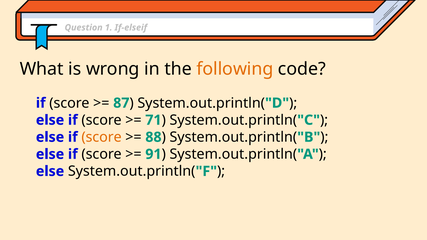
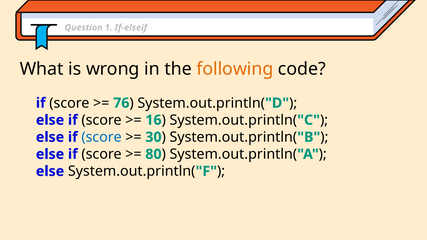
87: 87 -> 76 (121, 103)
71: 71 -> 16 (153, 120)
score colour: orange -> blue (102, 137)
88: 88 -> 30 (153, 137)
91: 91 -> 80 (153, 154)
